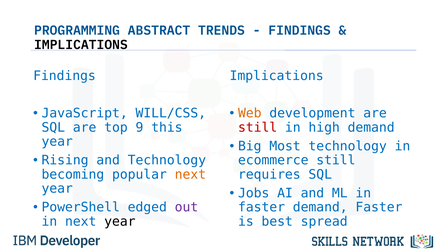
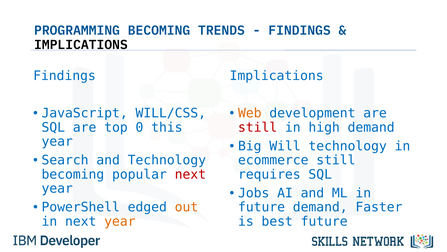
PROGRAMMING ABSTRACT: ABSTRACT -> BECOMING (159, 31)
9: 9 -> 0 (139, 127)
Most: Most -> Will (285, 146)
Rising: Rising -> Search (65, 160)
next colour: orange -> red (190, 174)
out colour: purple -> orange (186, 207)
faster: faster -> future (262, 207)
year colour: black -> orange (120, 221)
best spread: spread -> future (324, 221)
